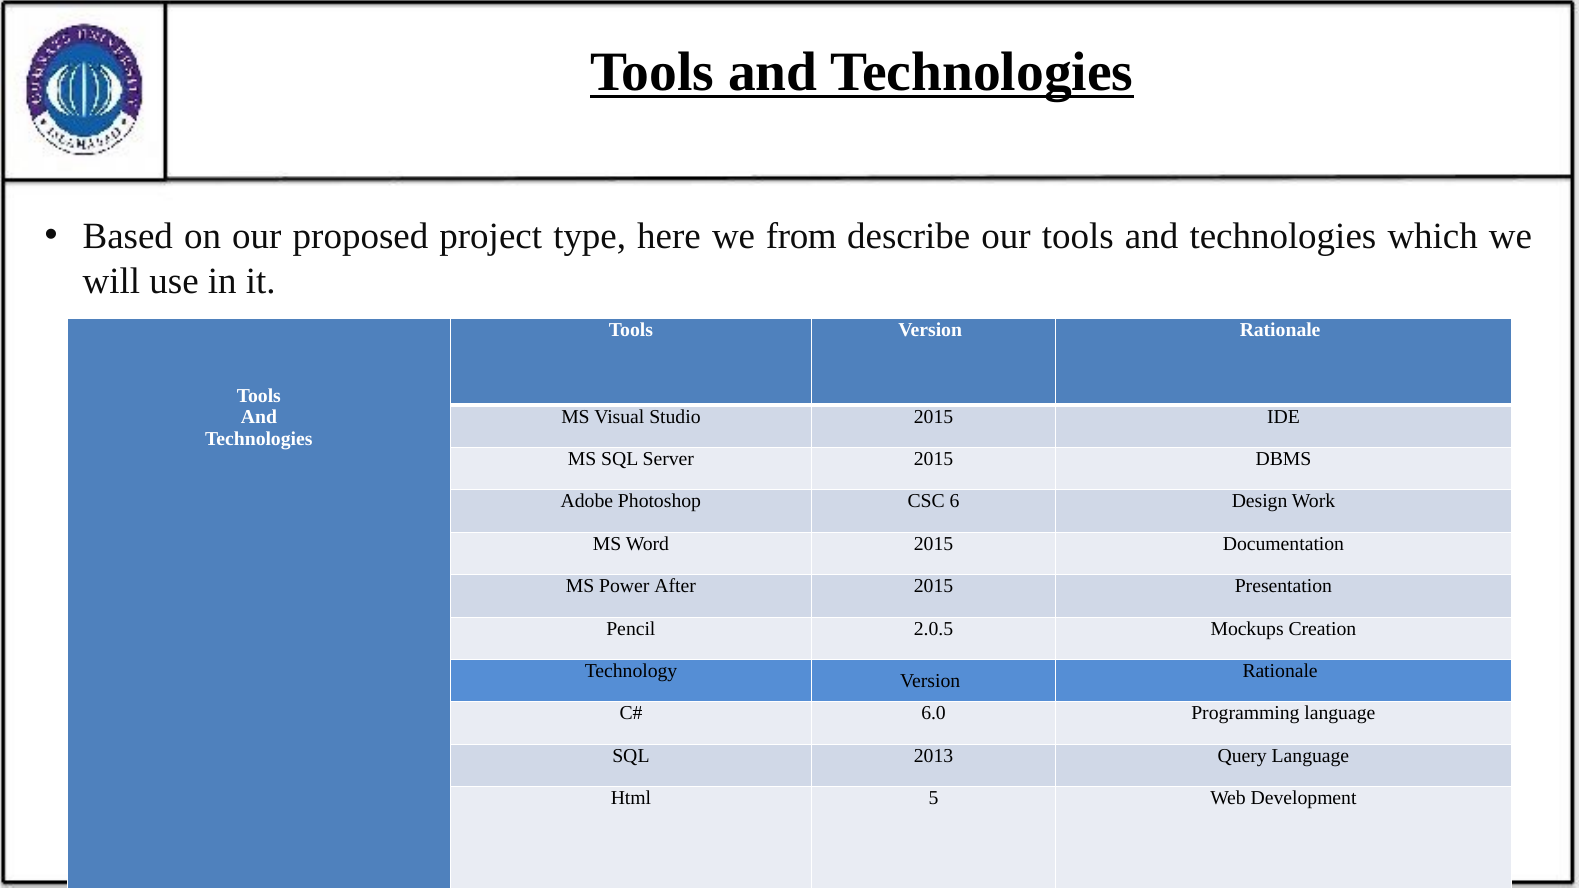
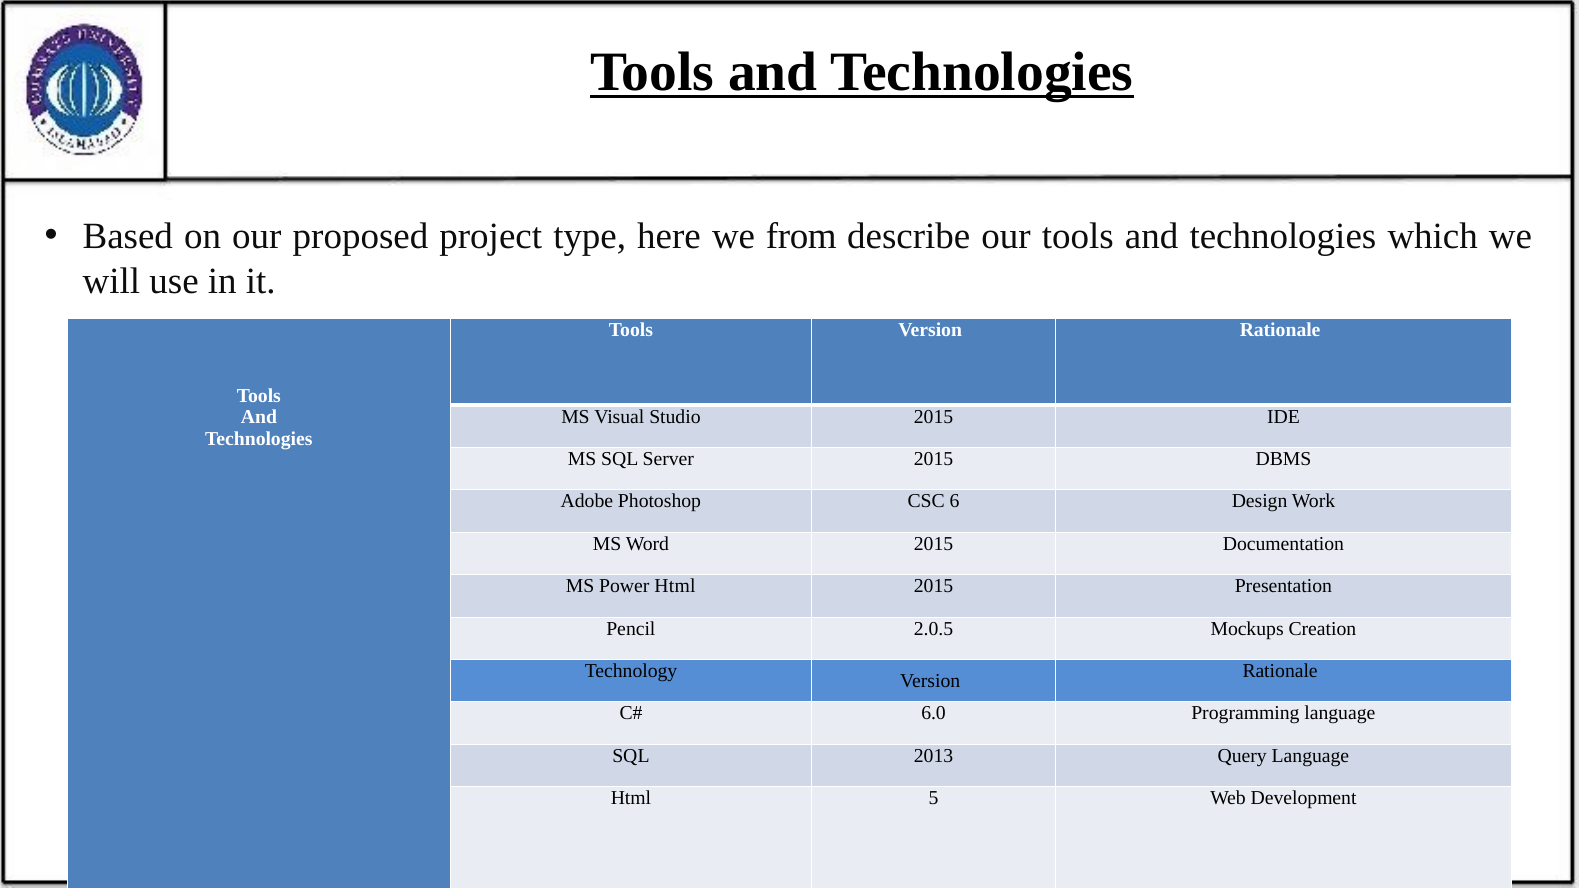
Power After: After -> Html (675, 586)
